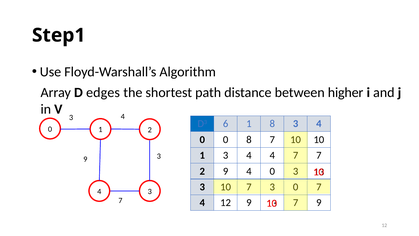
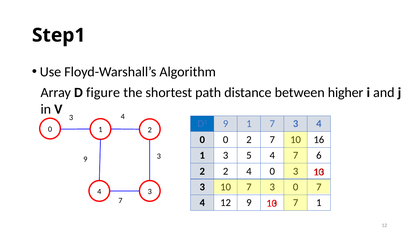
edges: edges -> figure (103, 92)
D3 6: 6 -> 9 (226, 124)
1 8: 8 -> 7 (272, 124)
0 8: 8 -> 2 (249, 139)
10: 10 -> 16 (319, 139)
1 3 4: 4 -> 5 (249, 155)
7: 7 -> 6 (319, 155)
2 9: 9 -> 2 (226, 171)
9: 9 -> 1 (319, 203)
